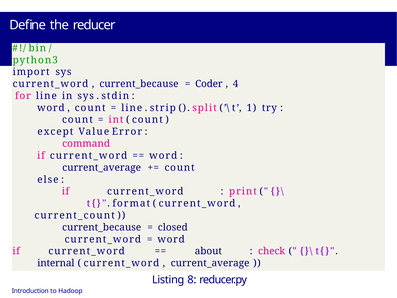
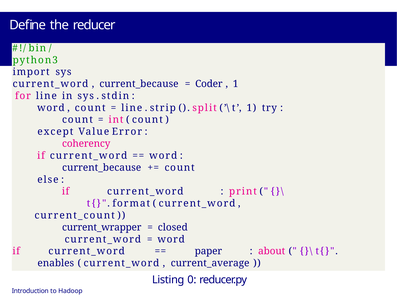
4: 4 -> 1 (236, 84)
command: command -> coherency (86, 144)
current_average: current_average -> current_because (102, 168)
current_because: current_because -> current_wrapper (102, 227)
about: about -> paper (208, 251)
check: check -> about (272, 251)
internal: internal -> enables (56, 263)
8: 8 -> 0 (192, 280)
